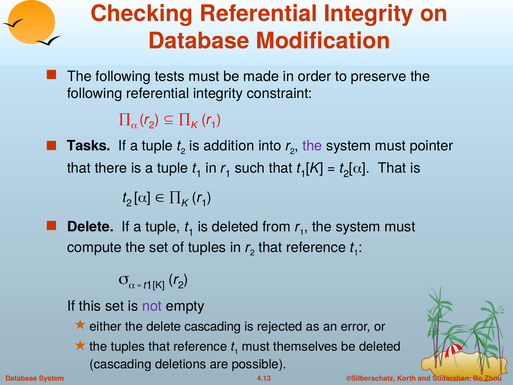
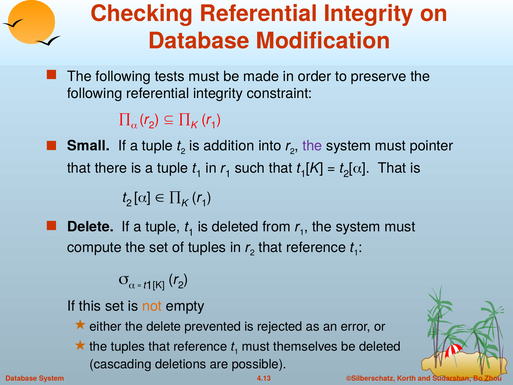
Tasks: Tasks -> Small (89, 146)
not colour: purple -> orange (152, 306)
delete cascading: cascading -> prevented (213, 327)
